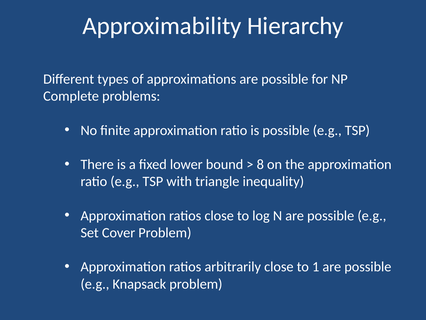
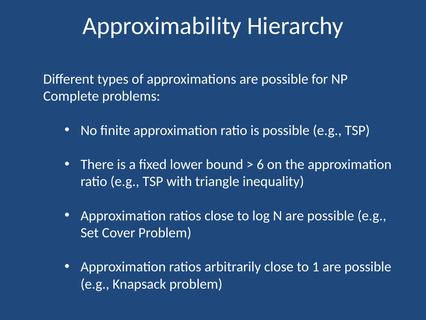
8: 8 -> 6 (260, 164)
